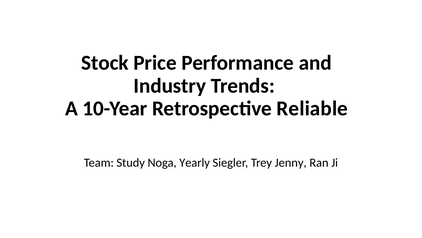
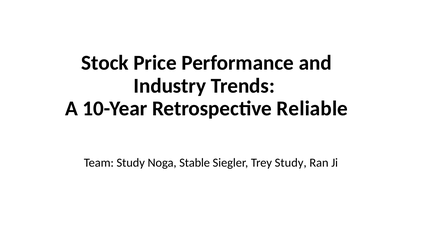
Yearly: Yearly -> Stable (195, 162)
Trey Jenny: Jenny -> Study (291, 162)
